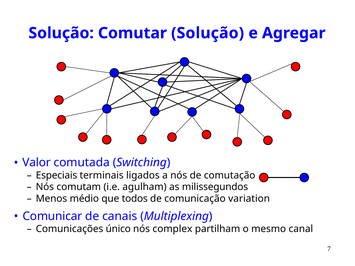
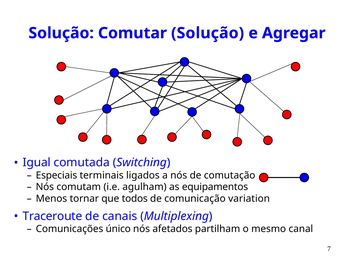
Valor: Valor -> Igual (37, 163)
milissegundos: milissegundos -> equipamentos (215, 187)
médio: médio -> tornar (84, 199)
Comunicar: Comunicar -> Traceroute (52, 216)
complex: complex -> afetados (172, 229)
